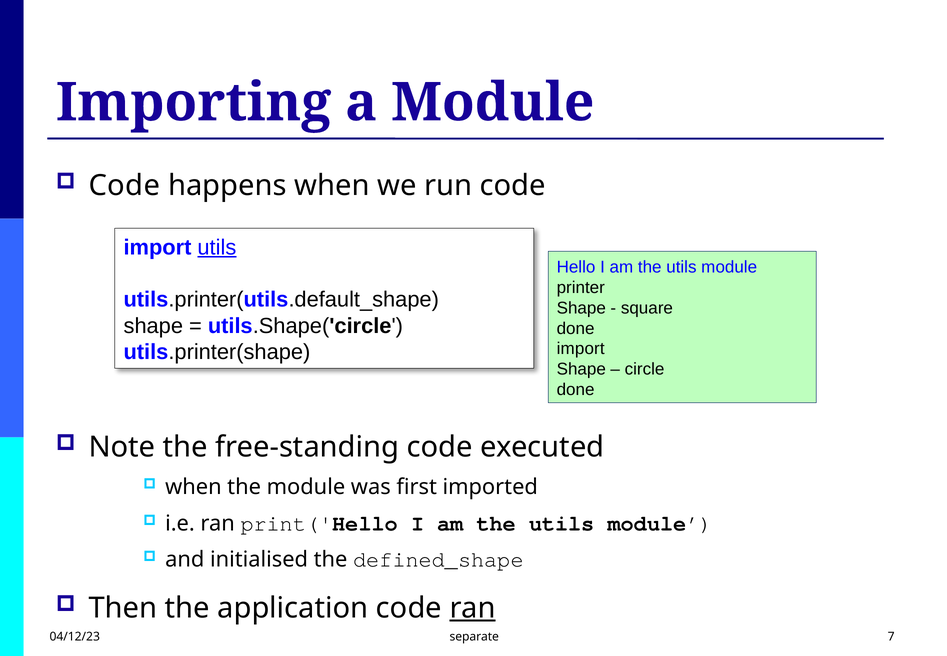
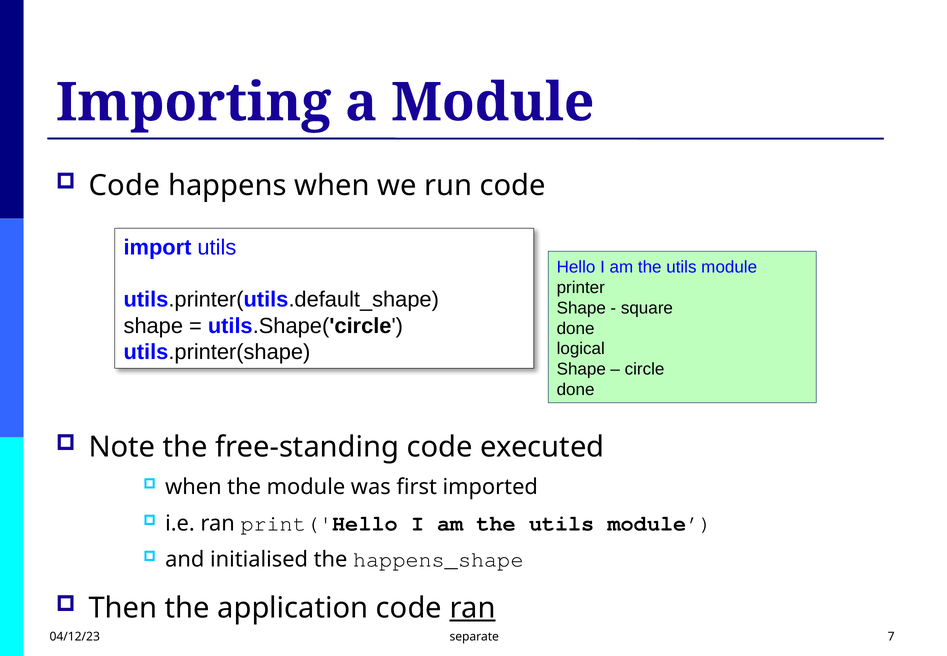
utils underline: present -> none (217, 247)
import: import -> logical (581, 349)
defined_shape: defined_shape -> happens_shape (438, 559)
